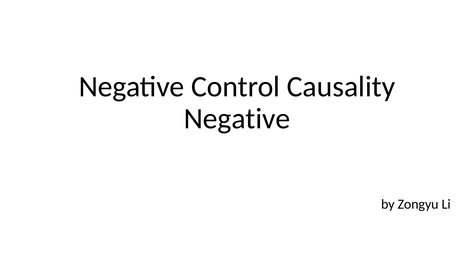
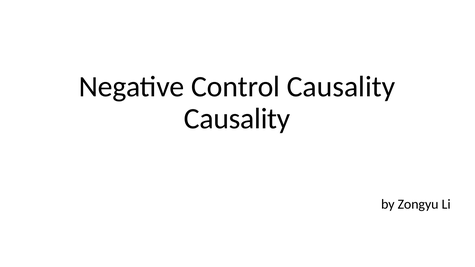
Negative: Negative -> Causality (237, 119)
